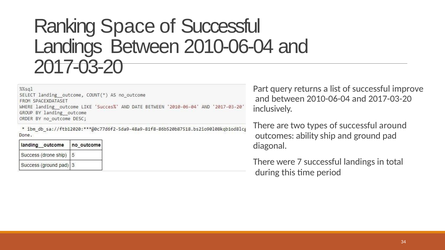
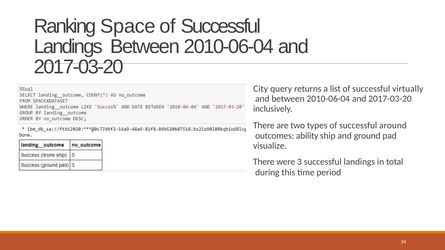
Part: Part -> City (261, 89)
improve: improve -> virtually (408, 89)
diagonal: diagonal -> visualize (270, 146)
7: 7 -> 3 (299, 162)
